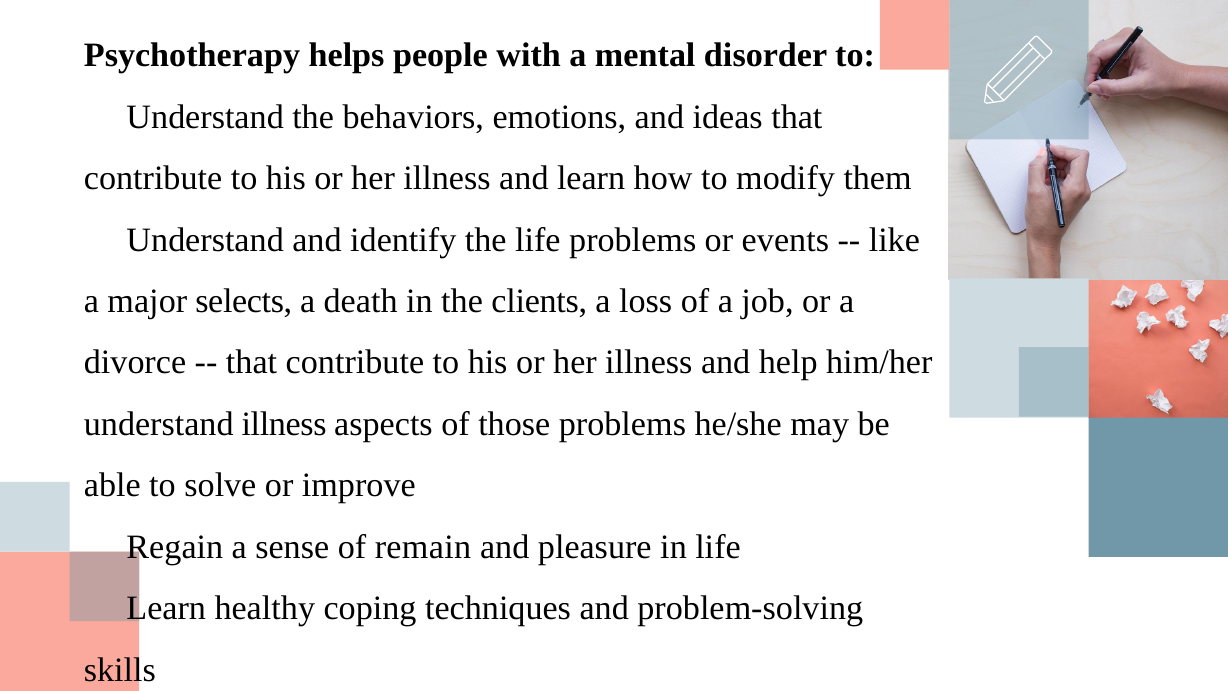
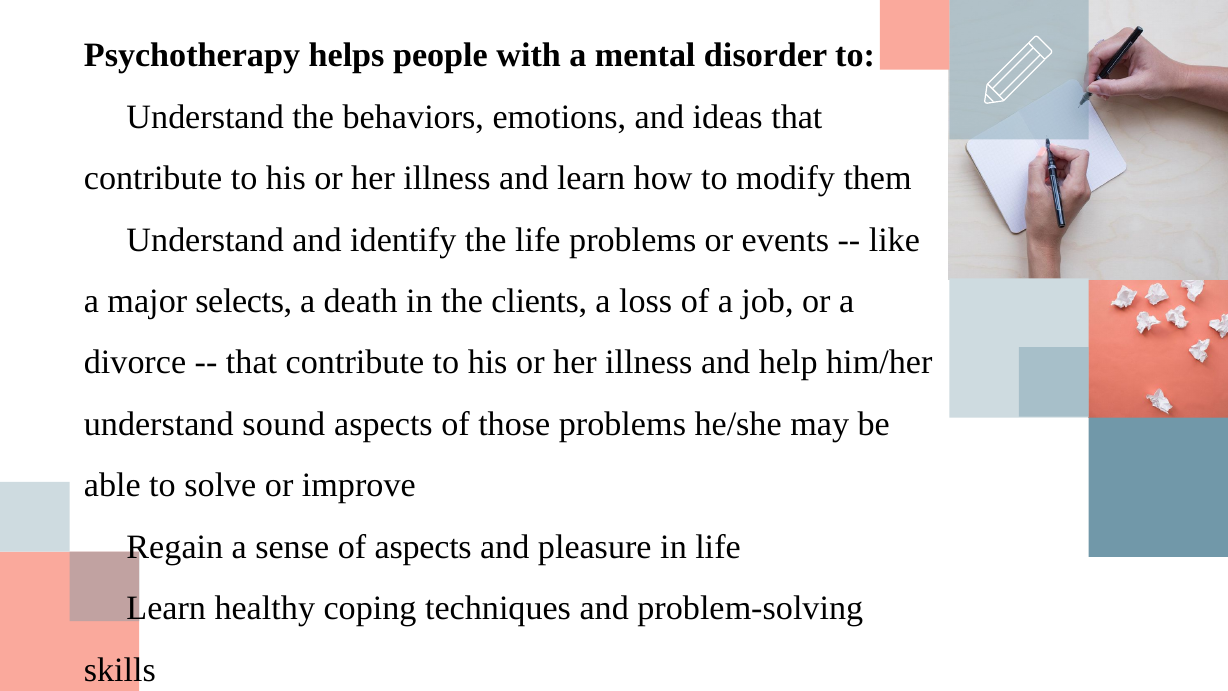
understand illness: illness -> sound (284, 424)
of remain: remain -> aspects (423, 547)
